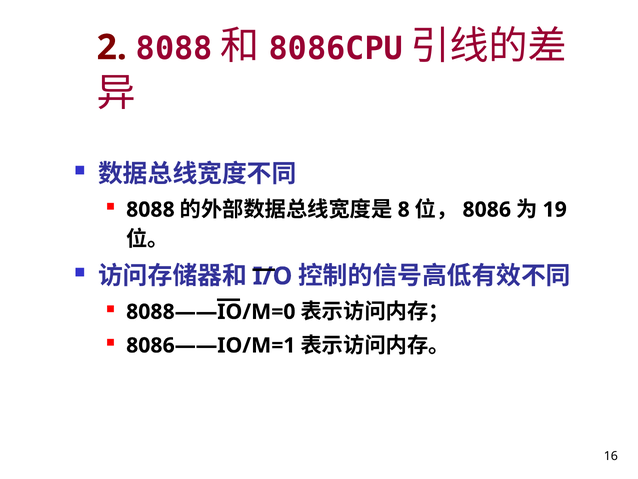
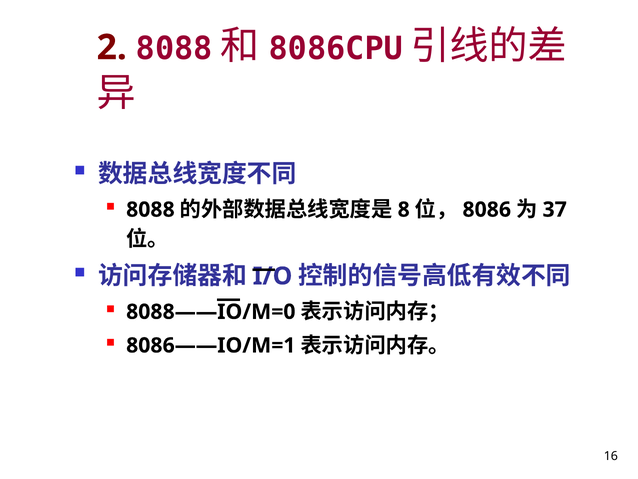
19: 19 -> 37 (555, 209)
